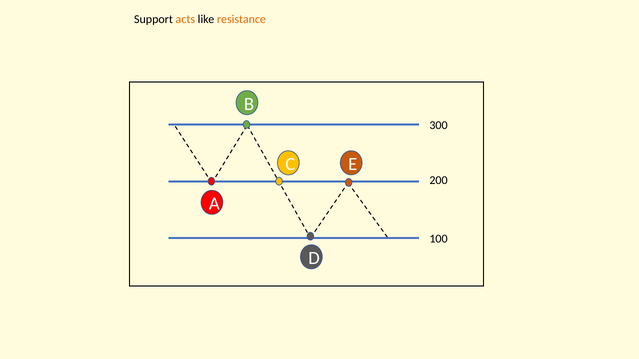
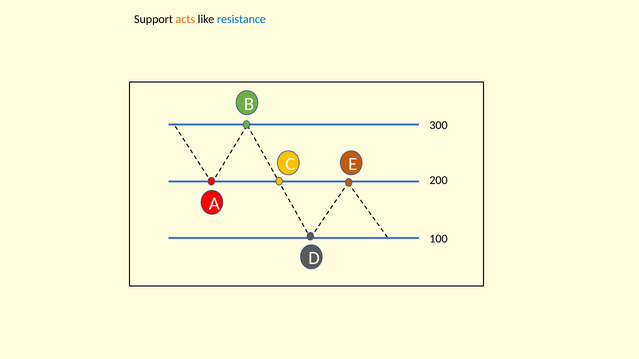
resistance colour: orange -> blue (241, 19)
